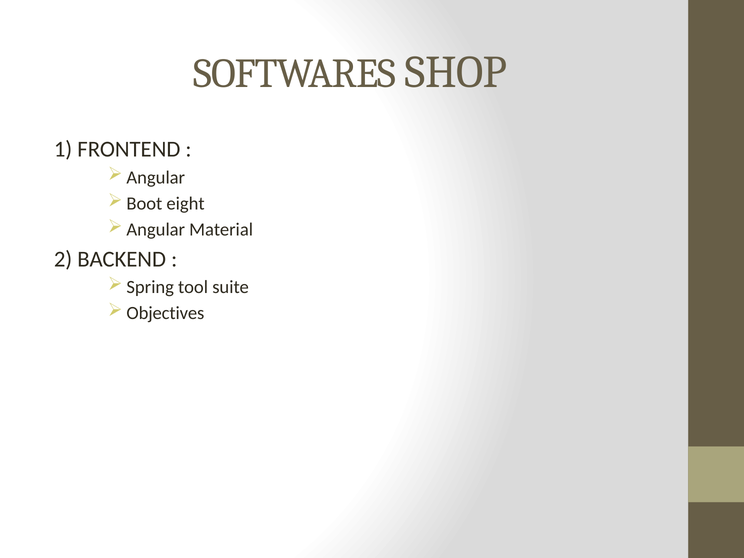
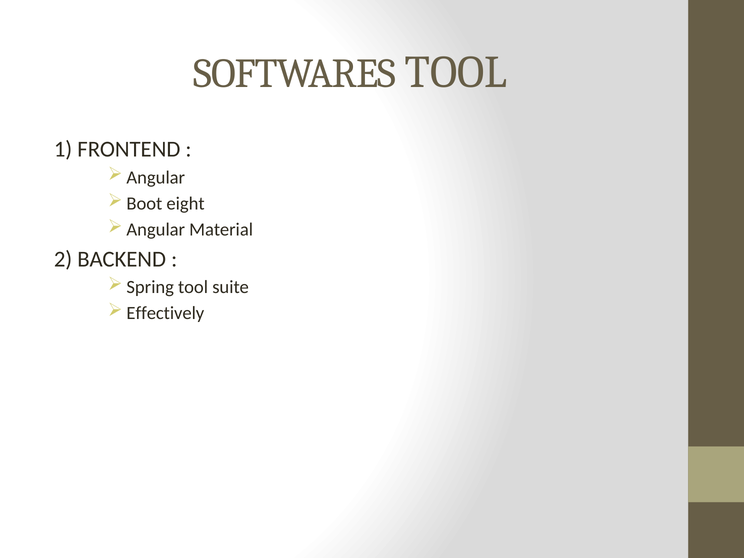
SOFTWARES SHOP: SHOP -> TOOL (456, 72)
Objectives: Objectives -> Effectively (165, 313)
